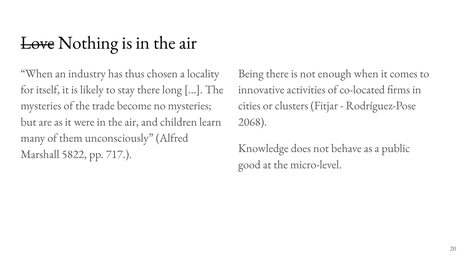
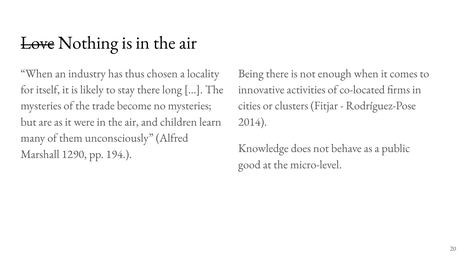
2068: 2068 -> 2014 (253, 122)
5822: 5822 -> 1290 (74, 154)
717: 717 -> 194 (119, 154)
